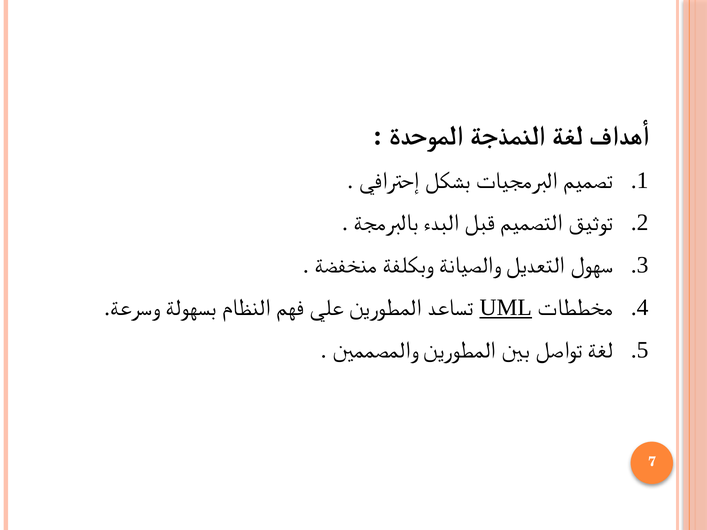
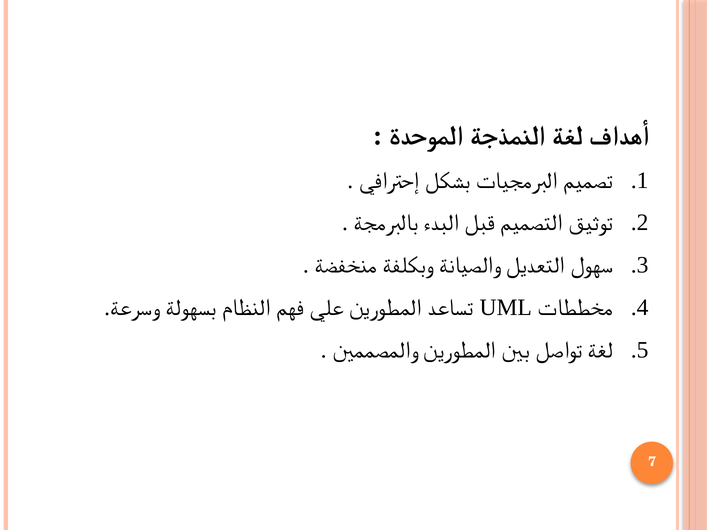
UML underline: present -> none (506, 308)
